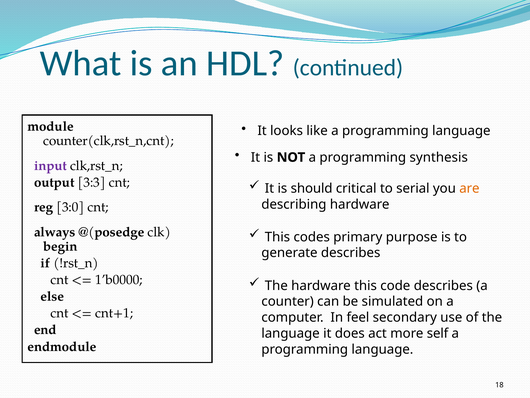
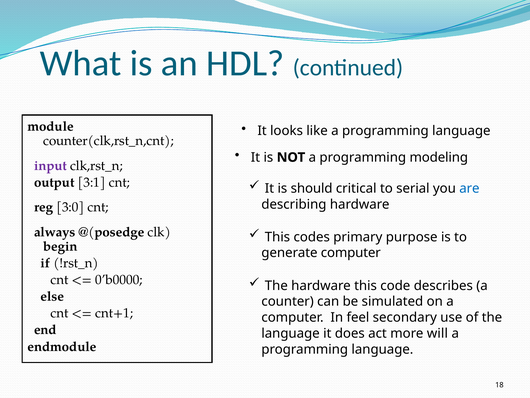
synthesis: synthesis -> modeling (439, 157)
3:3: 3:3 -> 3:1 (92, 182)
are colour: orange -> blue (469, 188)
generate describes: describes -> computer (351, 253)
1’b0000: 1’b0000 -> 0’b0000 (119, 279)
self: self -> will (437, 333)
